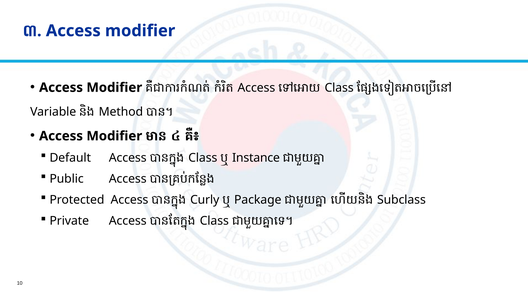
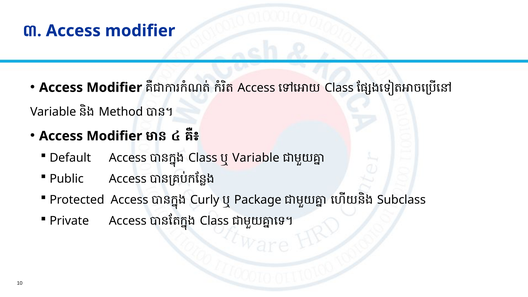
Instance: Instance -> Variable (256, 158)
